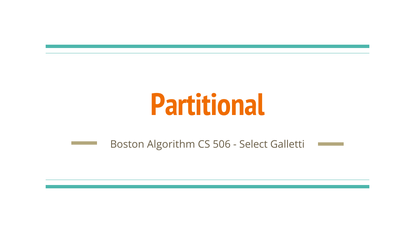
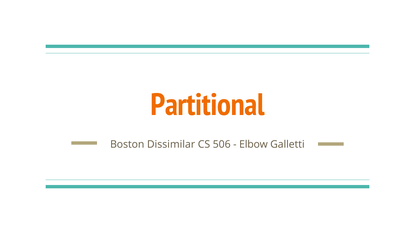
Algorithm: Algorithm -> Dissimilar (171, 145)
Select: Select -> Elbow (253, 145)
